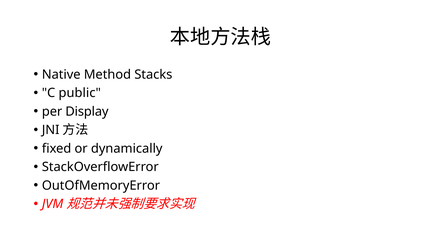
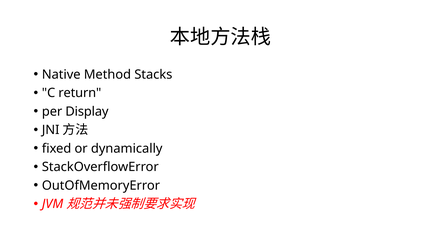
public: public -> return (80, 93)
